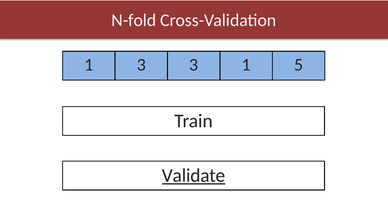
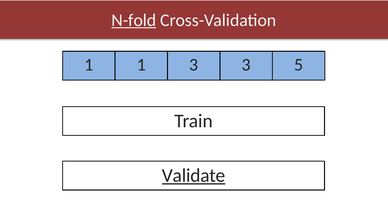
N-fold underline: none -> present (134, 20)
1 3: 3 -> 1 (141, 65)
1: 1 -> 3 (246, 65)
